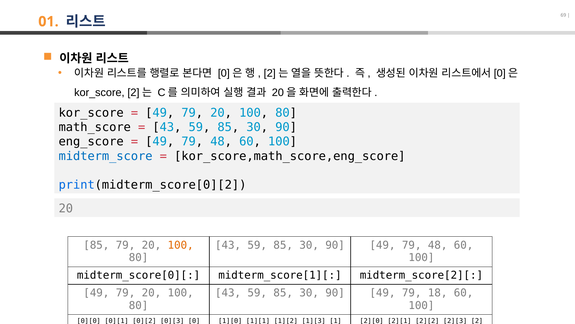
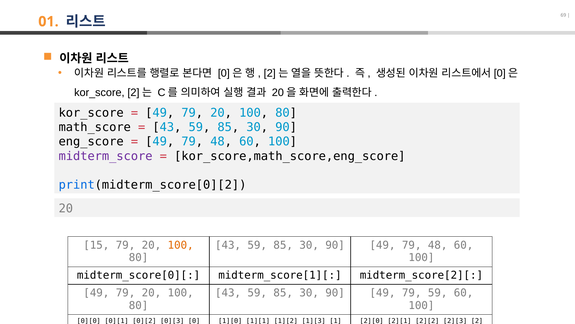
midterm_score colour: blue -> purple (106, 156)
85: 85 -> 15 (96, 245)
79 18: 18 -> 59 (438, 292)
